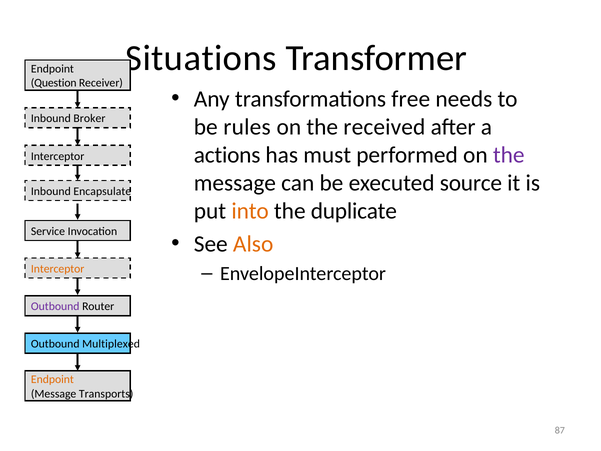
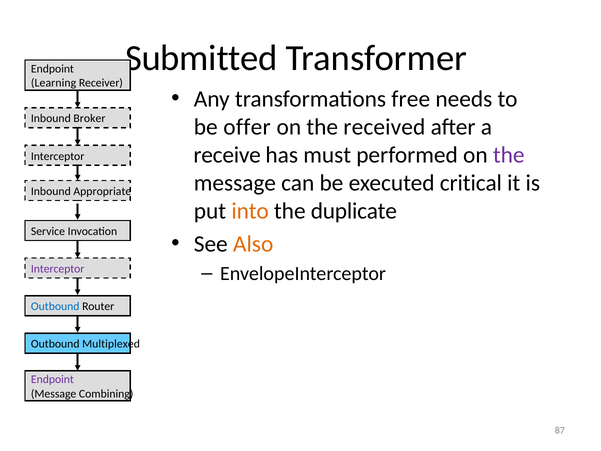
Situations: Situations -> Submitted (201, 58)
Question: Question -> Learning (54, 83)
rules: rules -> offer (247, 127)
actions: actions -> receive (227, 155)
source: source -> critical (471, 183)
Encapsulate: Encapsulate -> Appropriate (102, 191)
Interceptor colour: orange -> purple (58, 269)
Outbound colour: purple -> blue (55, 306)
Endpoint colour: orange -> purple (52, 379)
Transports: Transports -> Combining (106, 393)
